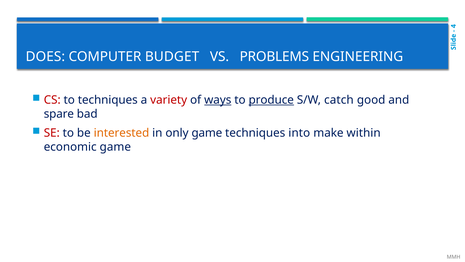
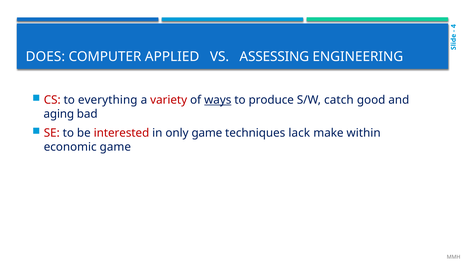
BUDGET: BUDGET -> APPLIED (172, 56)
PROBLEMS: PROBLEMS -> ASSESSING (274, 56)
to techniques: techniques -> everything (108, 100)
produce underline: present -> none (271, 100)
spare: spare -> aging (59, 114)
interested colour: orange -> red (121, 133)
into: into -> lack (299, 133)
